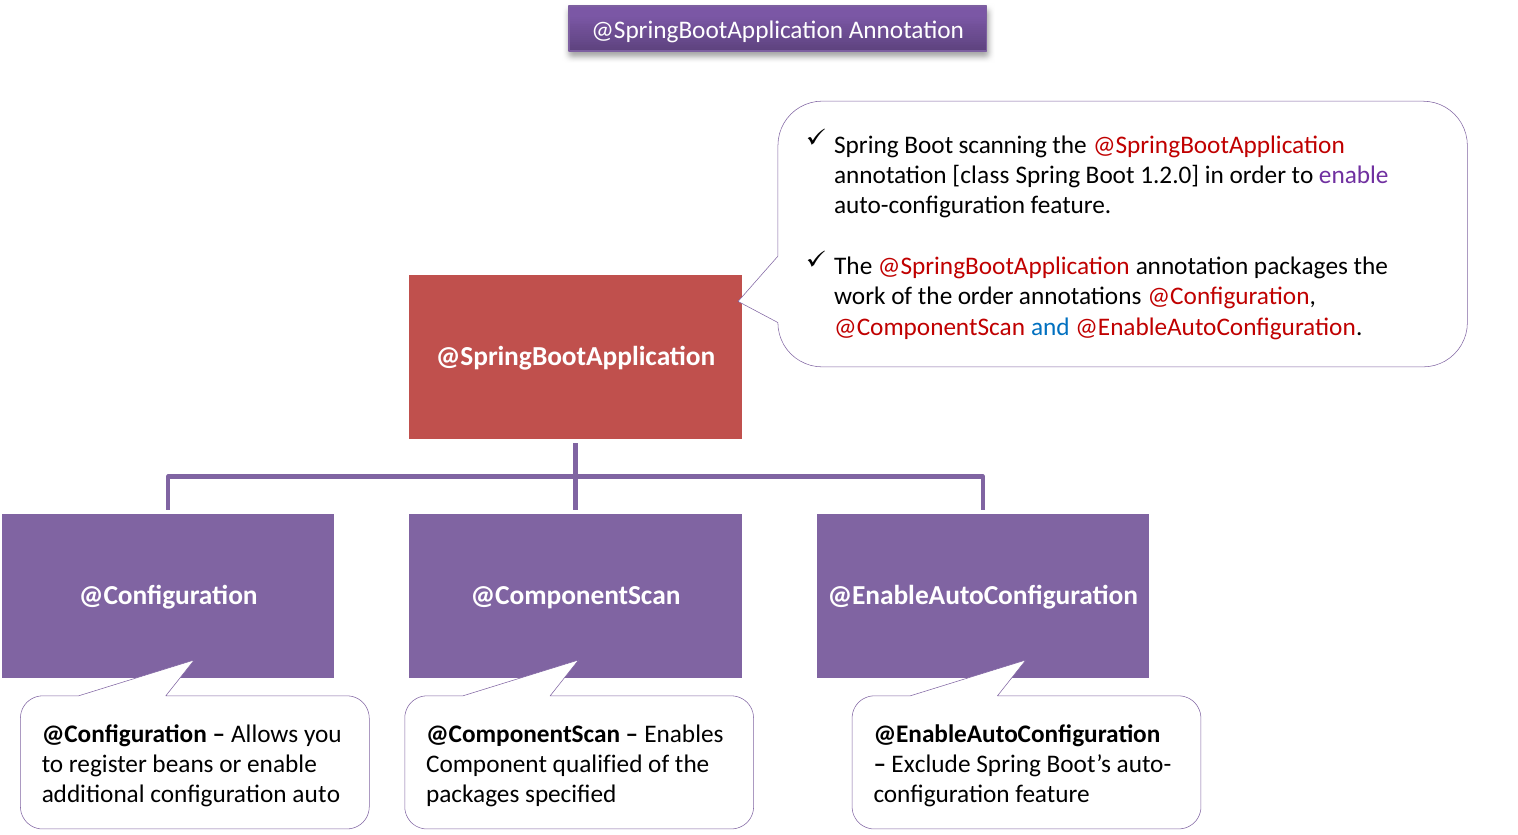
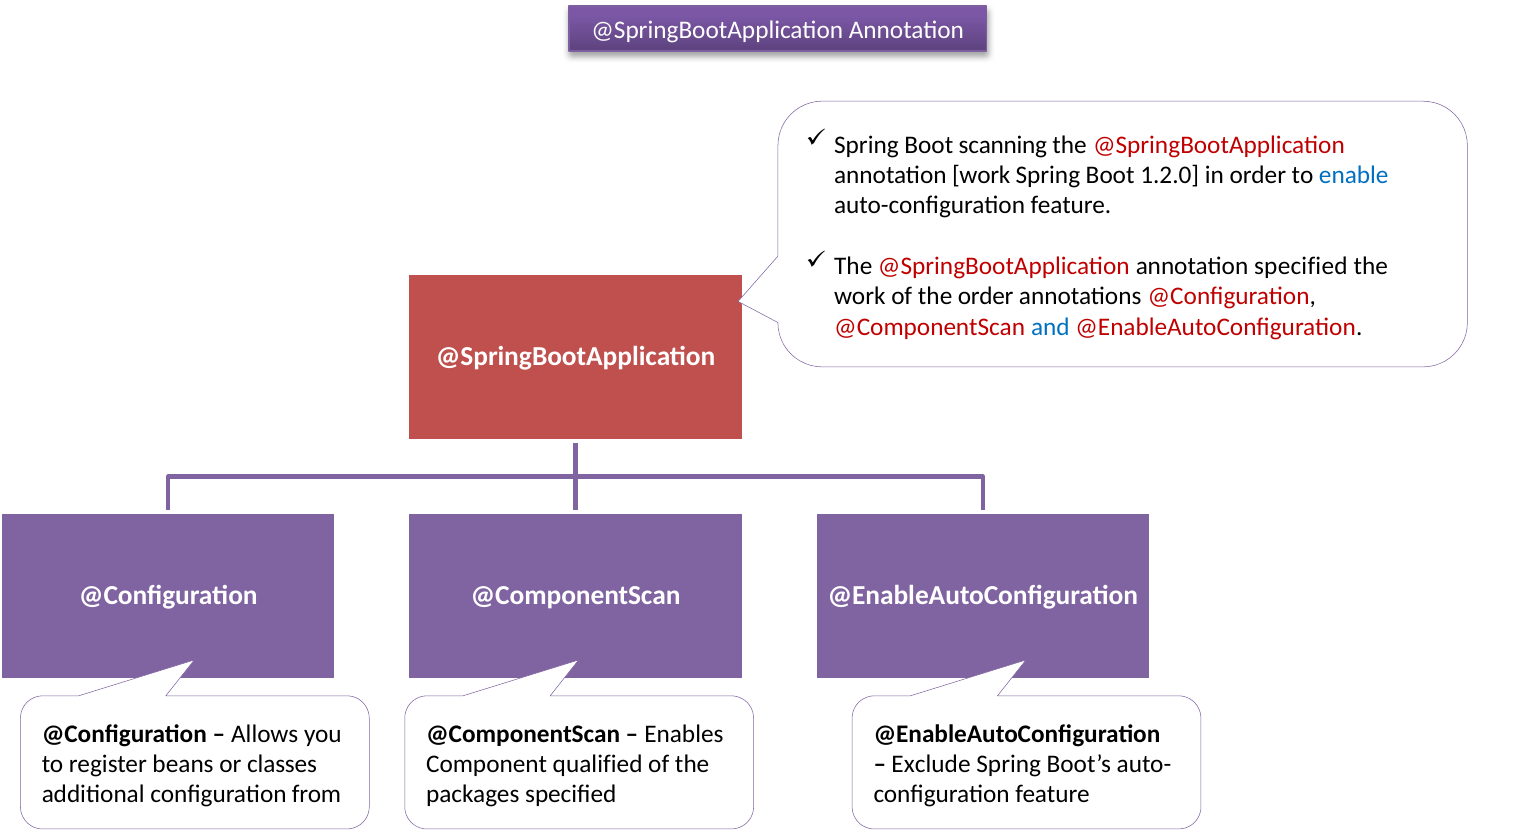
annotation class: class -> work (981, 175)
enable colour: purple -> blue (1354, 175)
annotation packages: packages -> specified (1301, 266)
or enable: enable -> classes (282, 764)
auto: auto -> from (317, 794)
